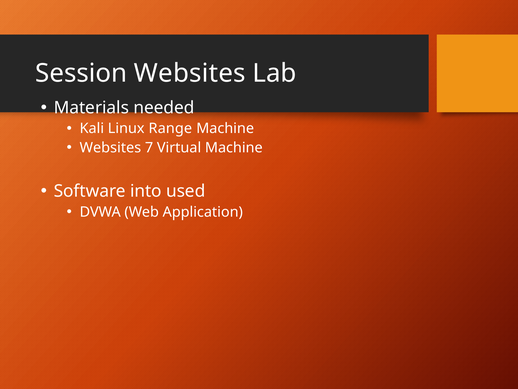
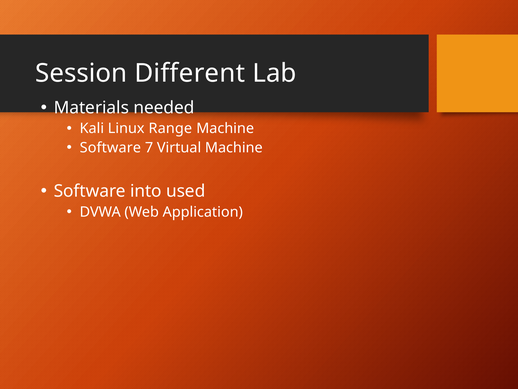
Session Websites: Websites -> Different (190, 73)
Websites: Websites -> Software (110, 148)
